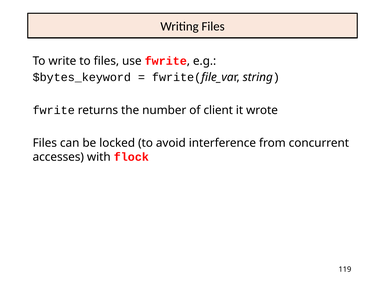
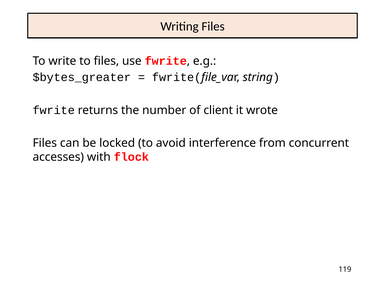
$bytes_keyword: $bytes_keyword -> $bytes_greater (82, 77)
